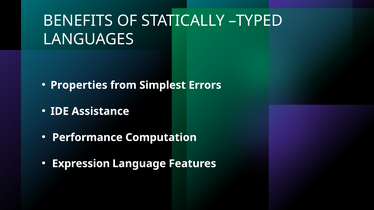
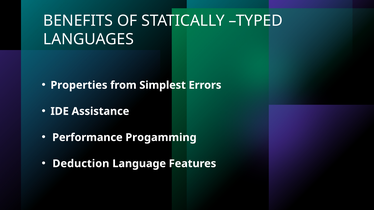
Computation: Computation -> Progamming (161, 138)
Expression: Expression -> Deduction (81, 164)
